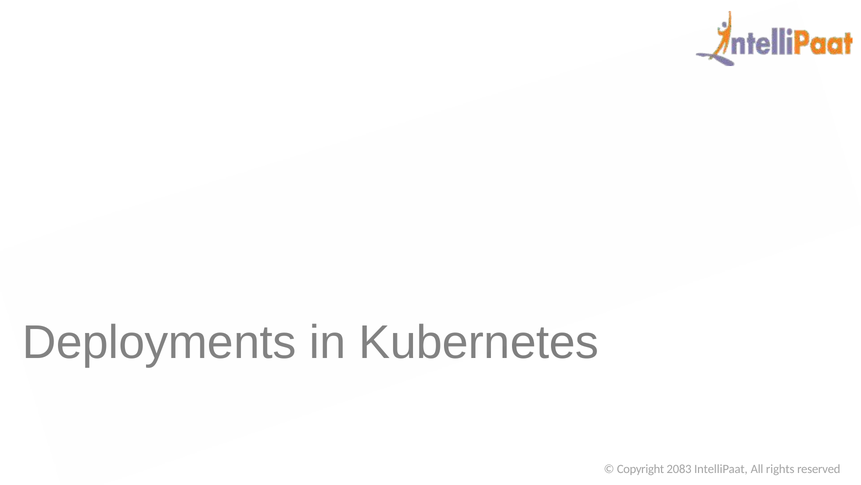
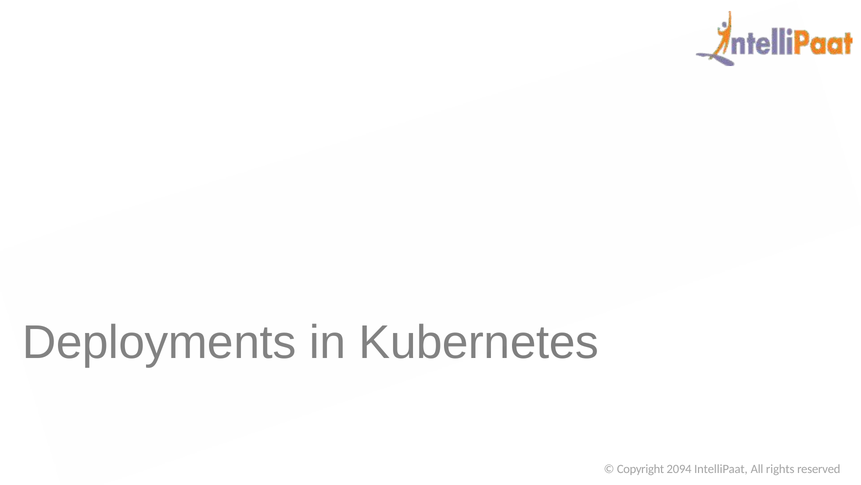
2083: 2083 -> 2094 (679, 469)
